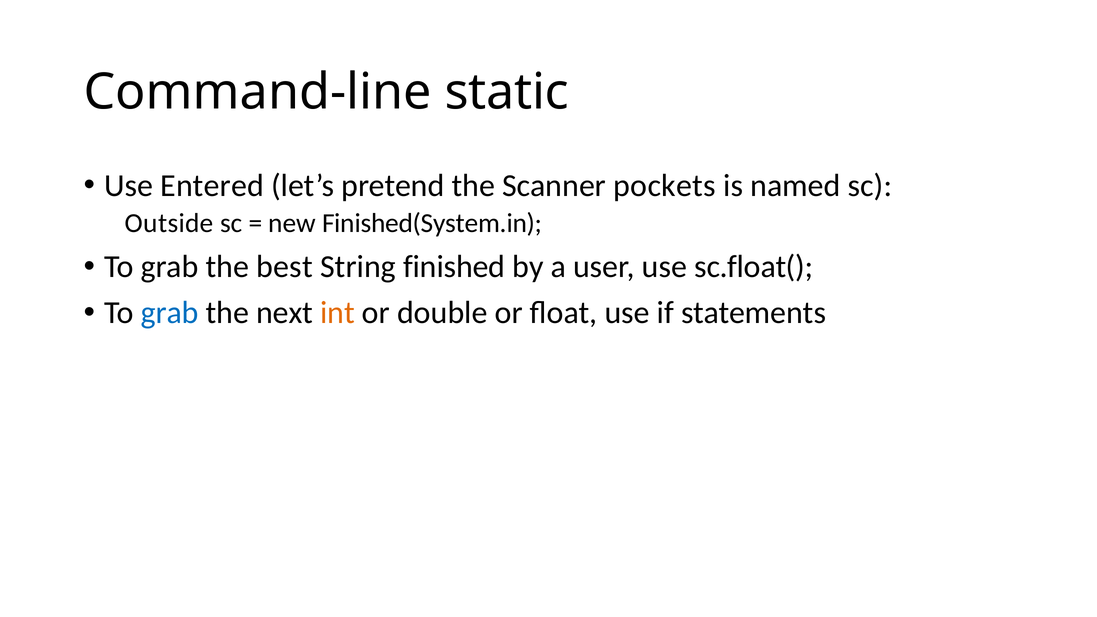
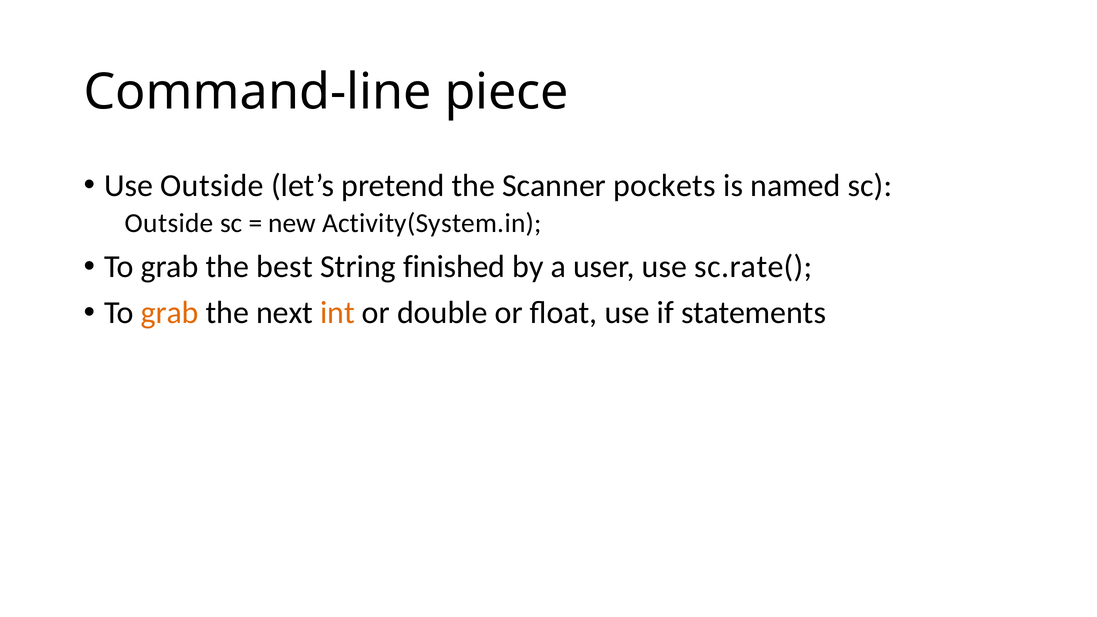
static: static -> piece (507, 92)
Use Entered: Entered -> Outside (212, 185)
Finished(System.in: Finished(System.in -> Activity(System.in (432, 223)
sc.float(: sc.float( -> sc.rate( (753, 267)
grab colour: blue -> orange (170, 313)
